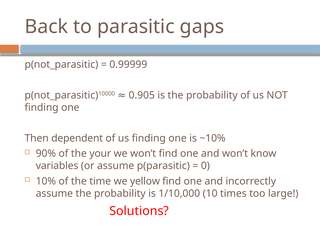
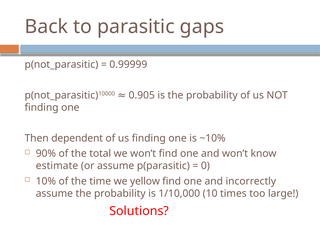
your: your -> total (100, 154)
variables: variables -> estimate (57, 166)
